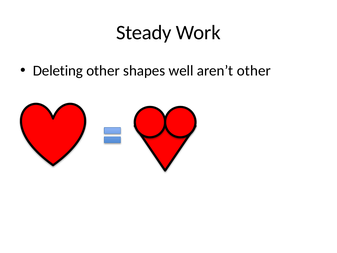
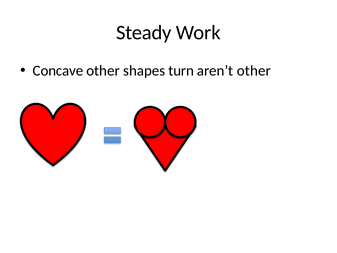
Deleting: Deleting -> Concave (58, 71)
well: well -> turn (181, 71)
